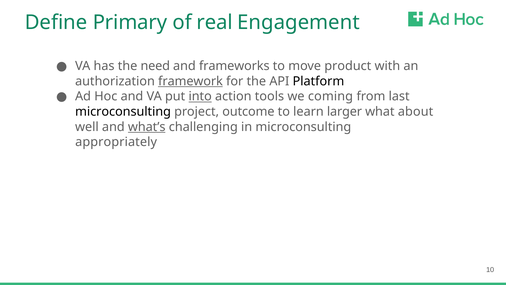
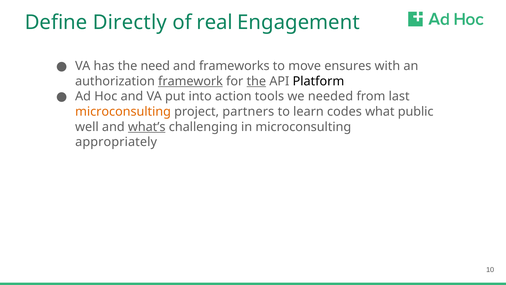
Primary: Primary -> Directly (130, 22)
product: product -> ensures (348, 66)
the underline: none -> present (256, 81)
into underline: present -> none (200, 96)
coming: coming -> needed (331, 96)
microconsulting colour: black -> orange (123, 112)
outcome: outcome -> partners (248, 112)
larger: larger -> codes (344, 112)
about: about -> public (416, 112)
